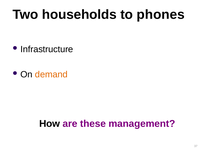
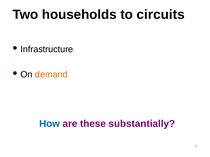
phones: phones -> circuits (161, 15)
How colour: black -> blue (50, 124)
management: management -> substantially (142, 124)
